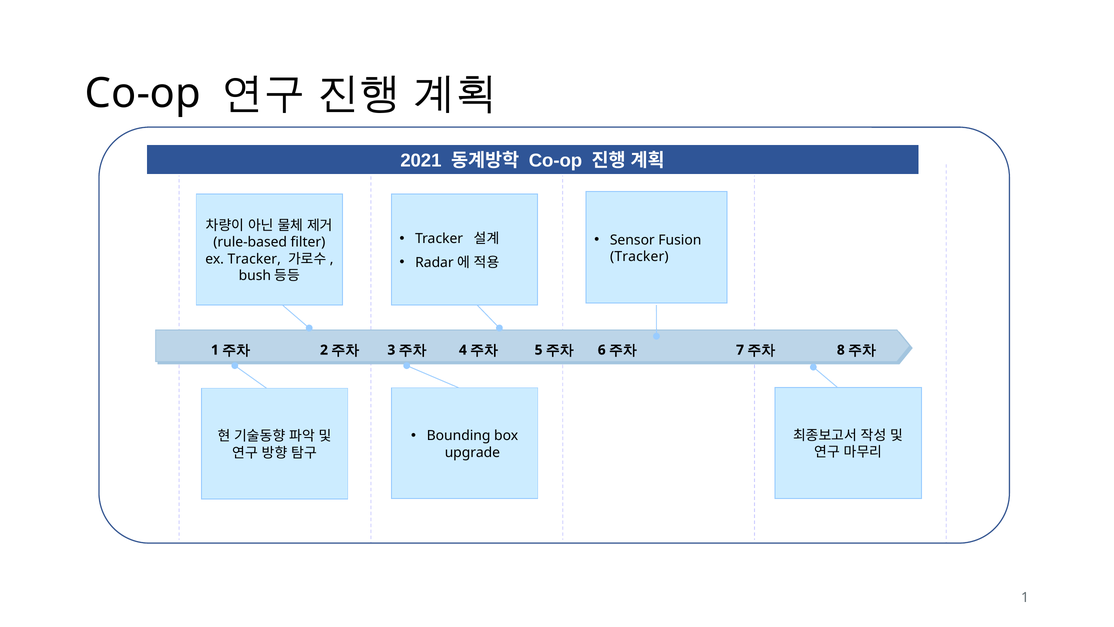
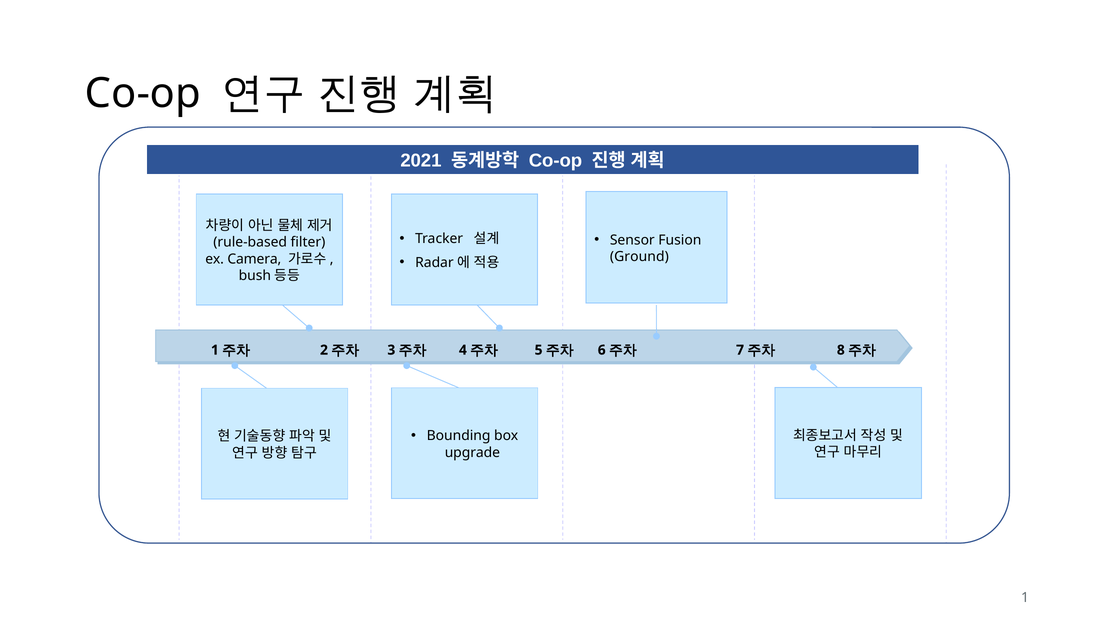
Tracker: Tracker -> Ground (639, 256)
ex Tracker: Tracker -> Camera (254, 259)
